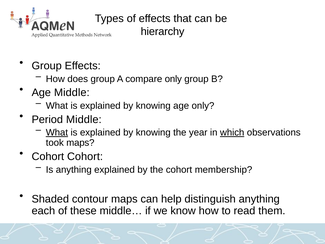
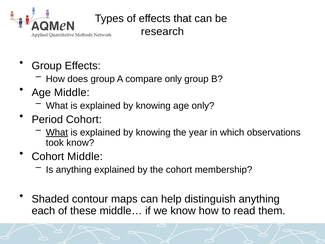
hierarchy: hierarchy -> research (162, 32)
Period Middle: Middle -> Cohort (84, 119)
which underline: present -> none (232, 132)
took maps: maps -> know (80, 143)
Cohort Cohort: Cohort -> Middle (85, 156)
